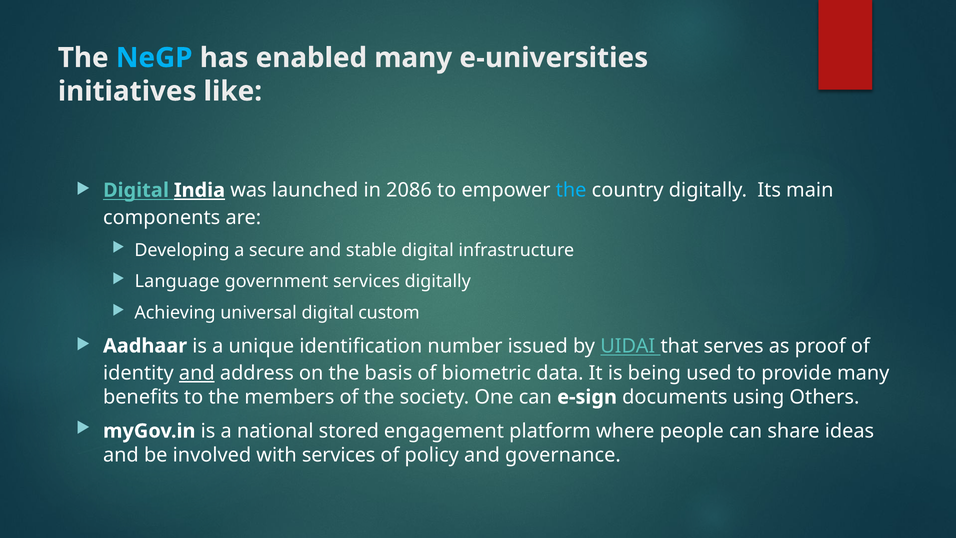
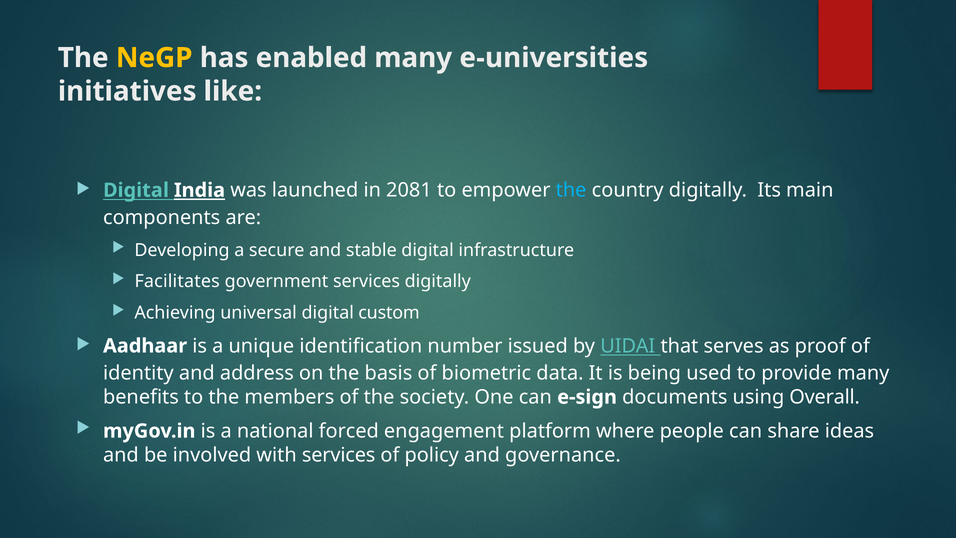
NeGP colour: light blue -> yellow (154, 58)
2086: 2086 -> 2081 (409, 190)
Language: Language -> Facilitates (177, 281)
and underline: present -> none (197, 373)
Others: Others -> Overall (825, 397)
stored: stored -> forced (349, 431)
